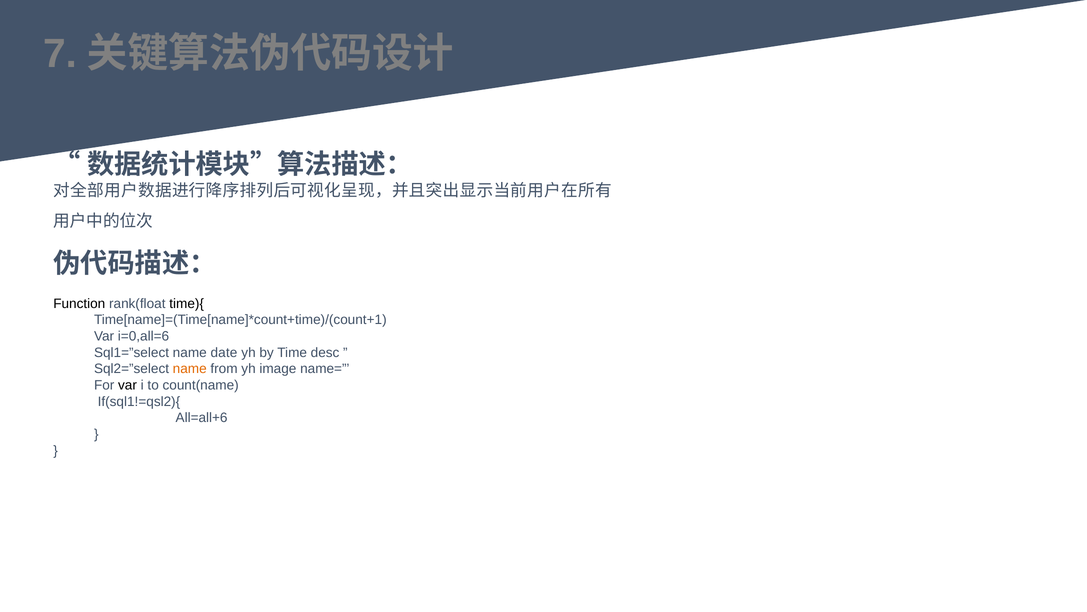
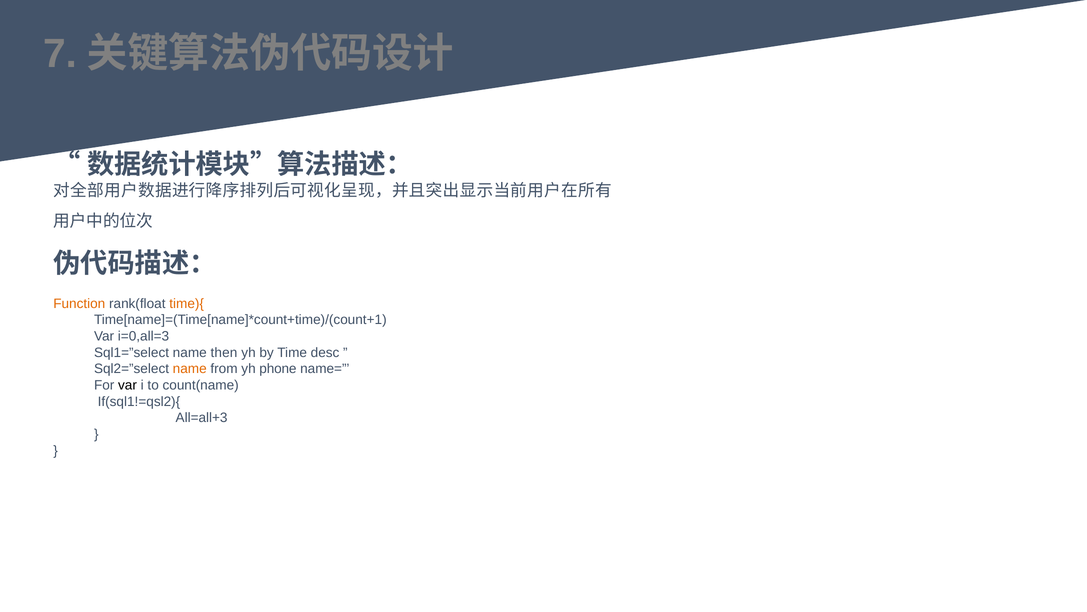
Function colour: black -> orange (79, 303)
time){ colour: black -> orange (187, 303)
i=0,all=6: i=0,all=6 -> i=0,all=3 (143, 336)
date: date -> then (224, 352)
image: image -> phone (278, 369)
All=all+6: All=all+6 -> All=all+3 (202, 418)
